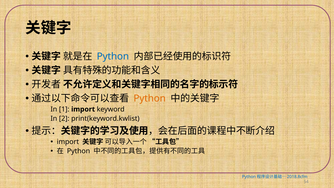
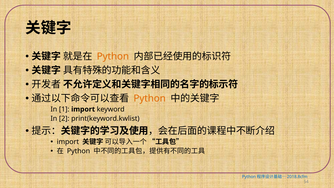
Python colour: blue -> orange (113, 56)
